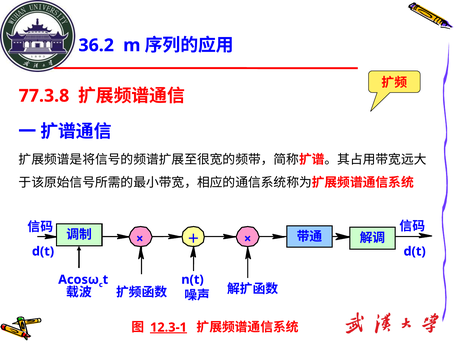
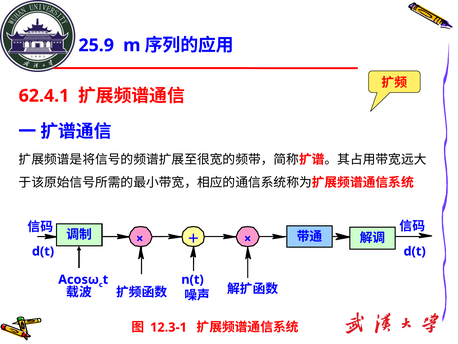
36.2: 36.2 -> 25.9 (96, 45)
77.3.8: 77.3.8 -> 62.4.1 (44, 96)
12.3-1 underline: present -> none (168, 327)
